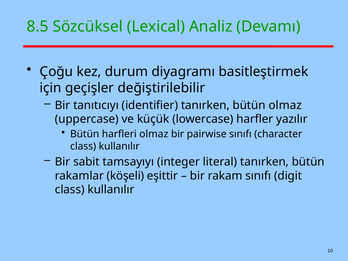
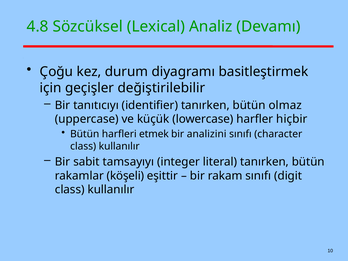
8.5: 8.5 -> 4.8 (38, 27)
yazılır: yazılır -> hiçbir (292, 119)
harfleri olmaz: olmaz -> etmek (154, 134)
pairwise: pairwise -> analizini (207, 134)
